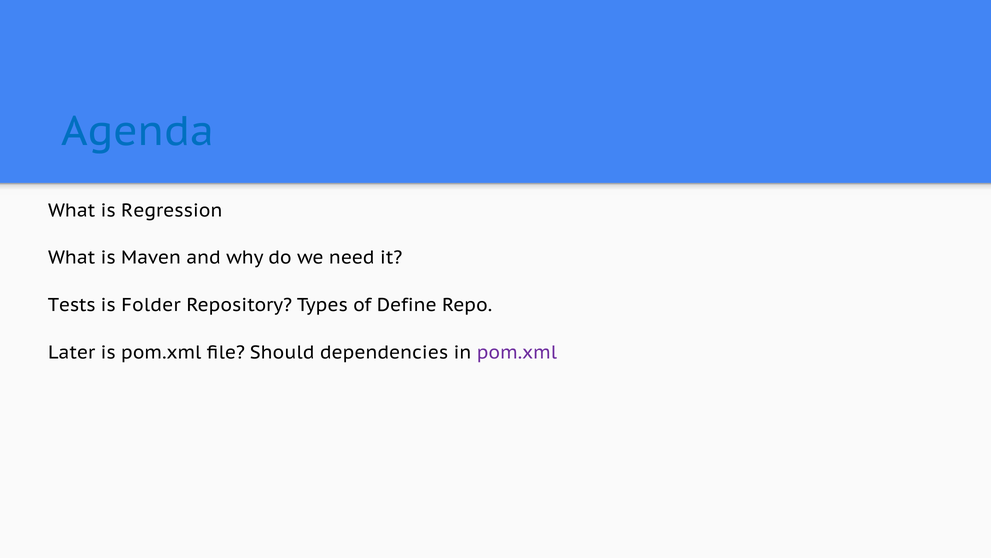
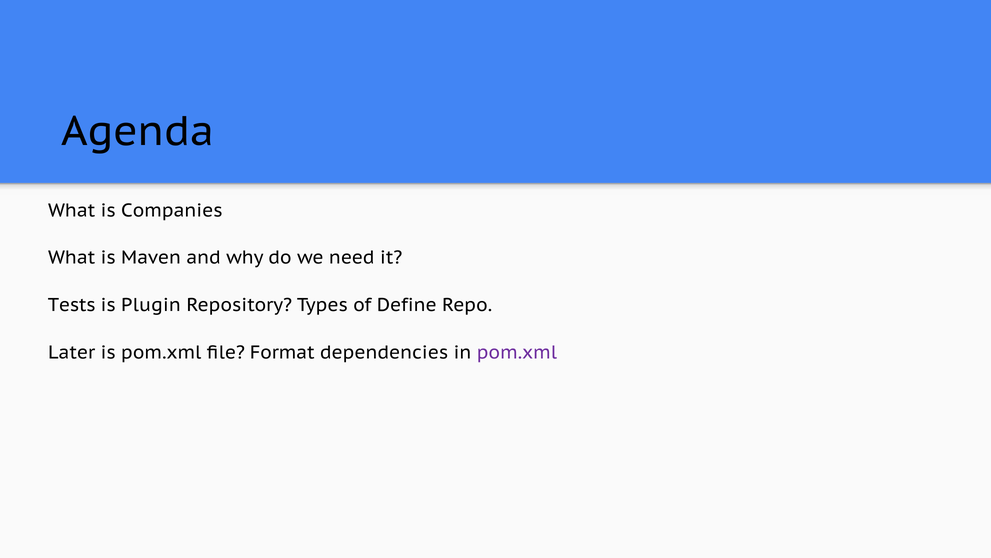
Agenda colour: blue -> black (138, 131)
Regression: Regression -> Companies (172, 210)
Folder: Folder -> Plugin (151, 305)
Should: Should -> Format (282, 352)
